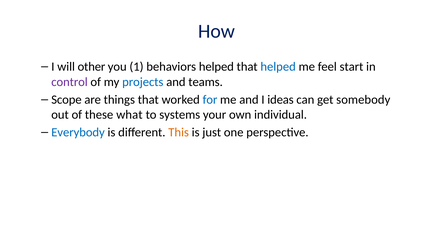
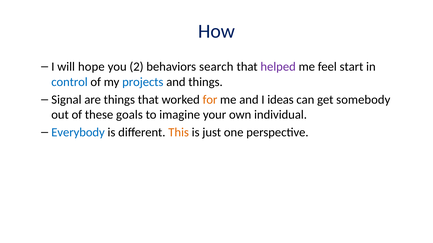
other: other -> hope (91, 67)
1: 1 -> 2 (137, 67)
behaviors helped: helped -> search (216, 67)
helped colour: blue -> purple (278, 67)
control colour: purple -> blue (69, 82)
and teams: teams -> things (206, 82)
Scope: Scope -> Signal (66, 100)
for colour: blue -> orange (210, 100)
what: what -> goals (129, 115)
systems: systems -> imagine (180, 115)
